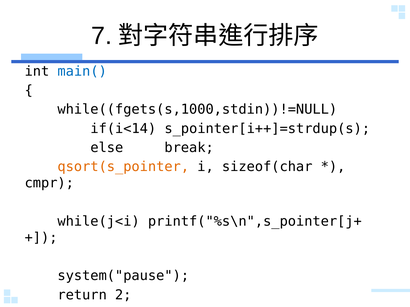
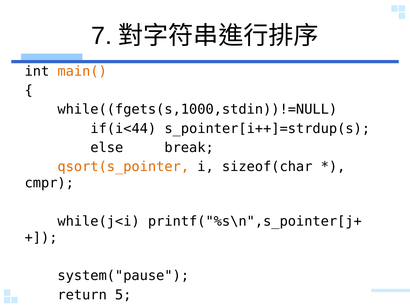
main( colour: blue -> orange (82, 71)
if(i<14: if(i<14 -> if(i<44 (123, 129)
2: 2 -> 5 (123, 295)
